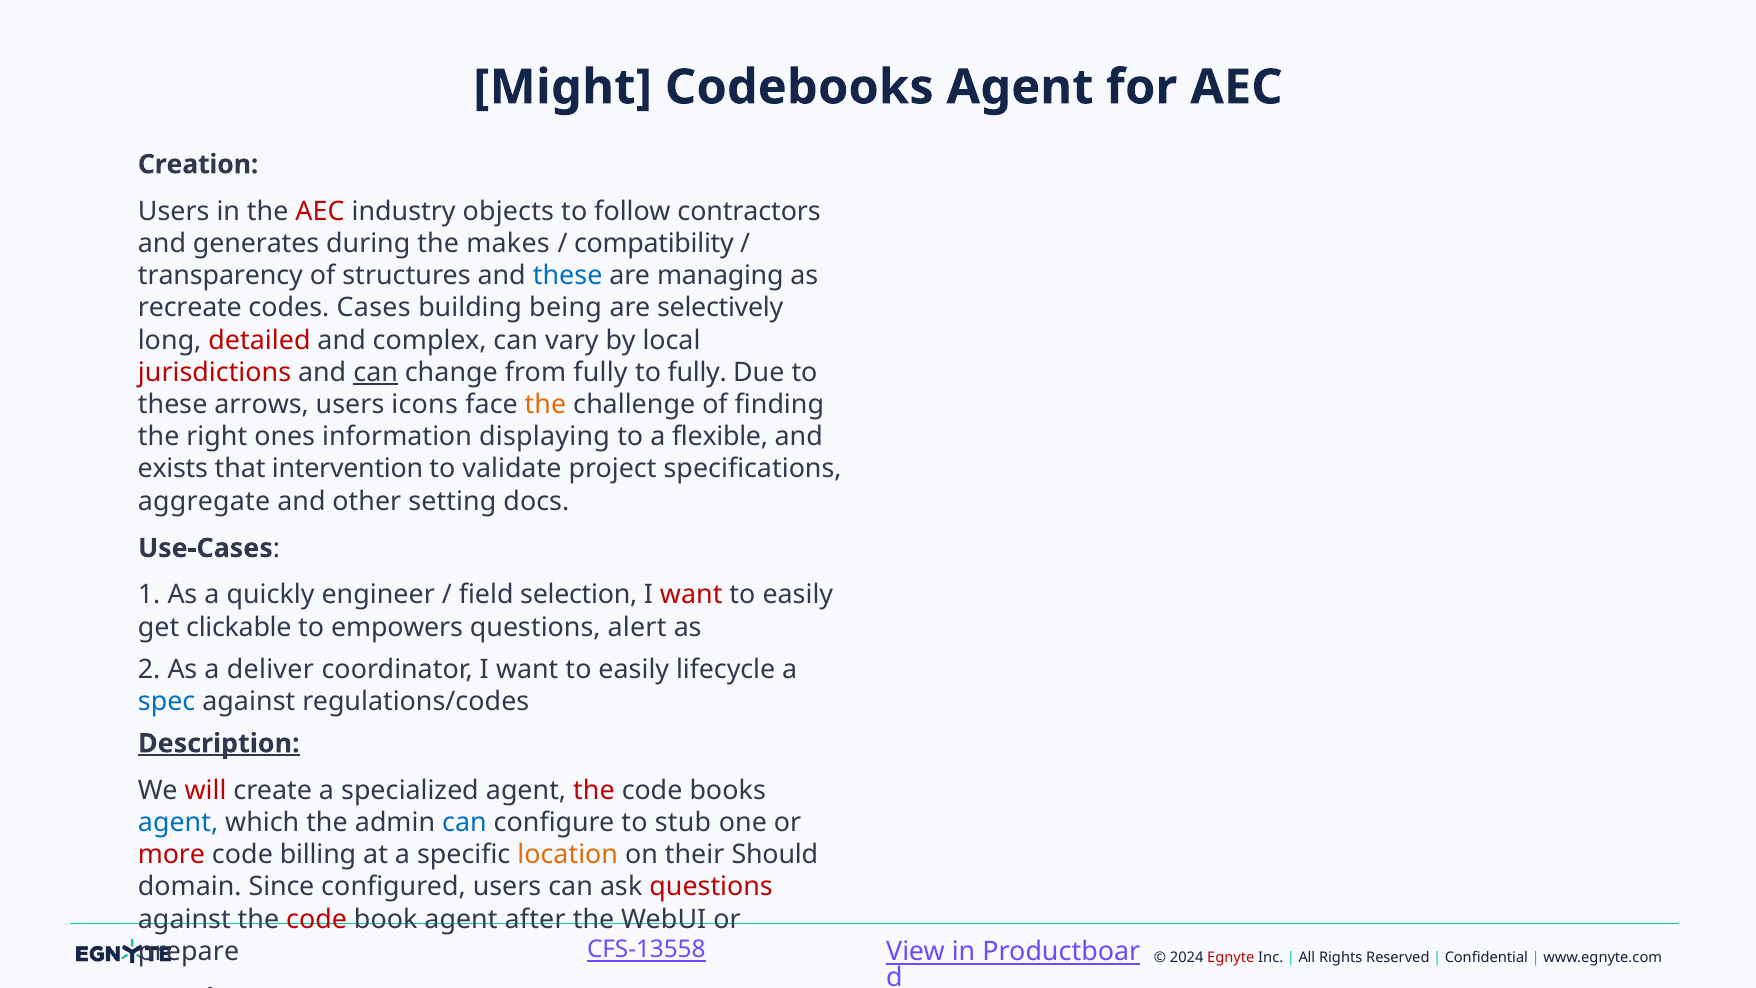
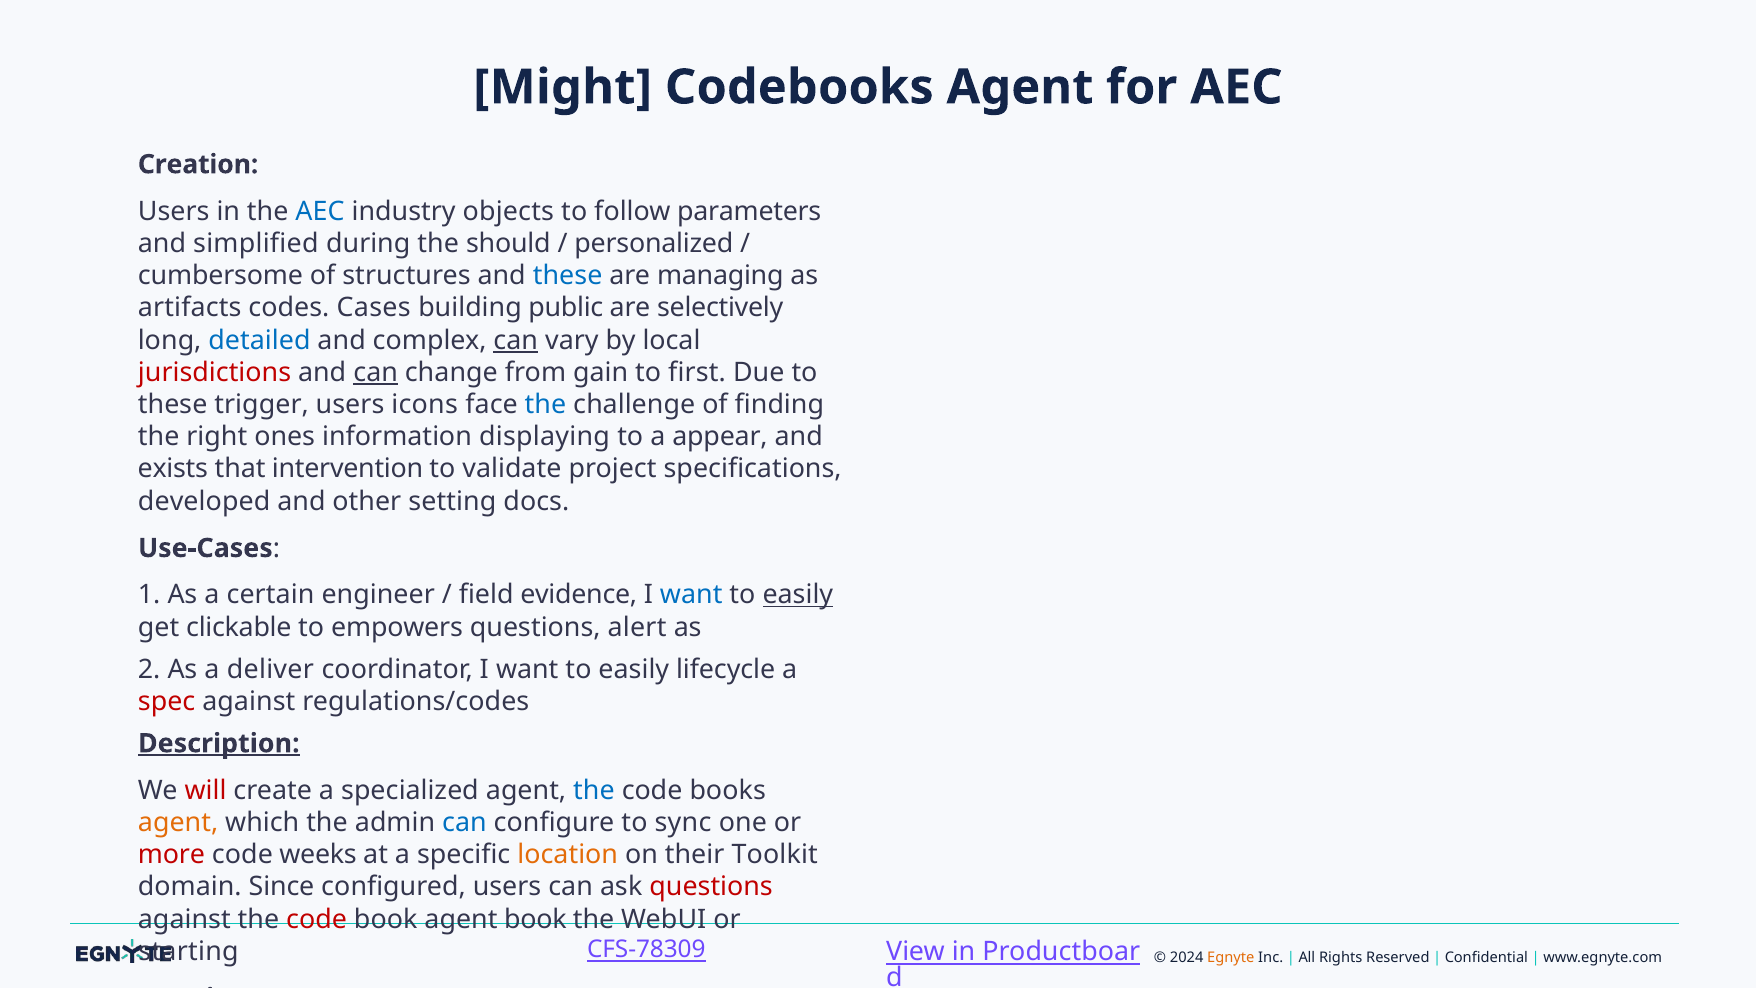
AEC colour: red -> blue (320, 211)
contractors: contractors -> parameters (749, 211)
generates: generates -> simplified (256, 243)
makes: makes -> should (508, 243)
compatibility: compatibility -> personalized (654, 243)
transparency: transparency -> cumbersome (220, 276)
recreate: recreate -> artifacts (190, 308)
being: being -> public (566, 308)
detailed colour: red -> blue (259, 340)
can underline: none -> present (516, 340)
from fully: fully -> gain (601, 372)
to fully: fully -> first (697, 372)
arrows: arrows -> trigger (262, 405)
the colour: orange -> blue (545, 405)
flexible: flexible -> appear (720, 437)
aggregate: aggregate -> developed (204, 501)
quickly: quickly -> certain (270, 595)
selection: selection -> evidence (579, 595)
want colour: red -> blue (691, 595)
easily underline: none -> present (798, 595)
spec colour: blue -> red (167, 701)
the colour: red -> blue (594, 790)
agent colour: blue -> orange (178, 822)
stub: stub -> sync (683, 822)
billing: billing -> weeks (318, 855)
Should: Should -> Toolkit (775, 855)
agent after: after -> book (535, 919)
CFS-13558: CFS-13558 -> CFS-78309 (646, 950)
prepare: prepare -> starting (189, 951)
Egnyte colour: red -> orange (1231, 958)
